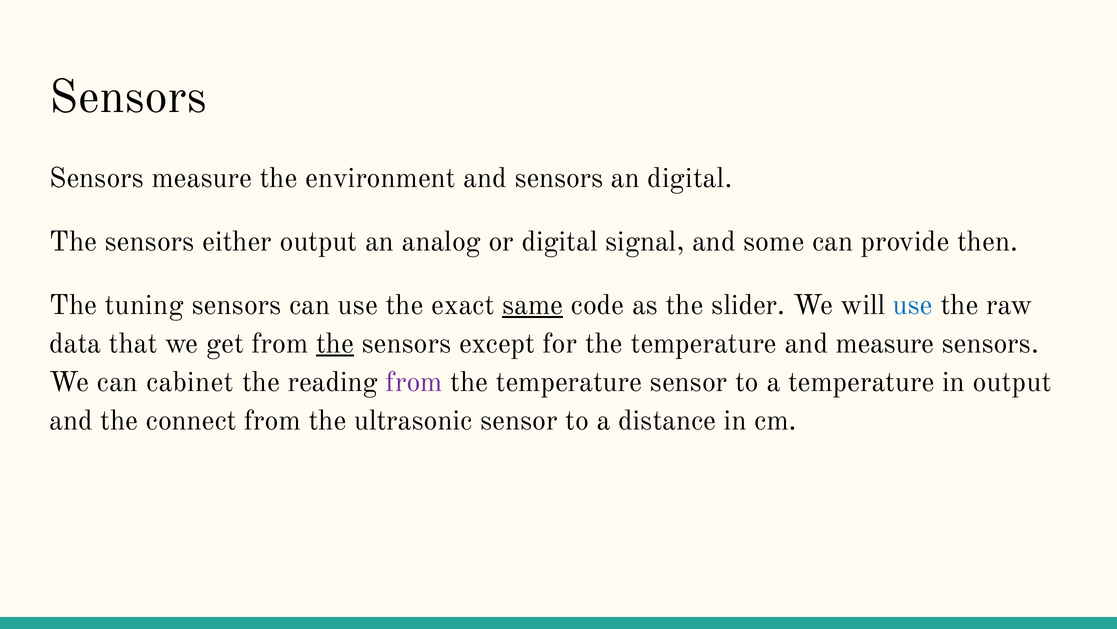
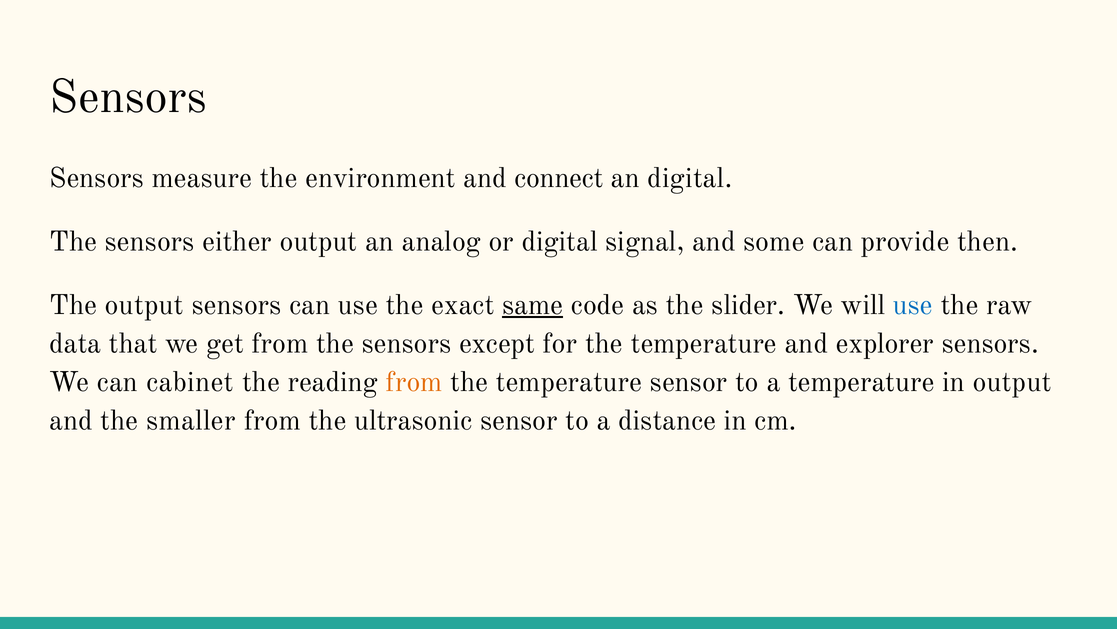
and sensors: sensors -> connect (559, 178)
The tuning: tuning -> output (144, 305)
the underline: present -> none (335, 343)
and measure: measure -> explorer (885, 343)
from colour: purple -> orange (414, 382)
connect: connect -> smaller (191, 420)
